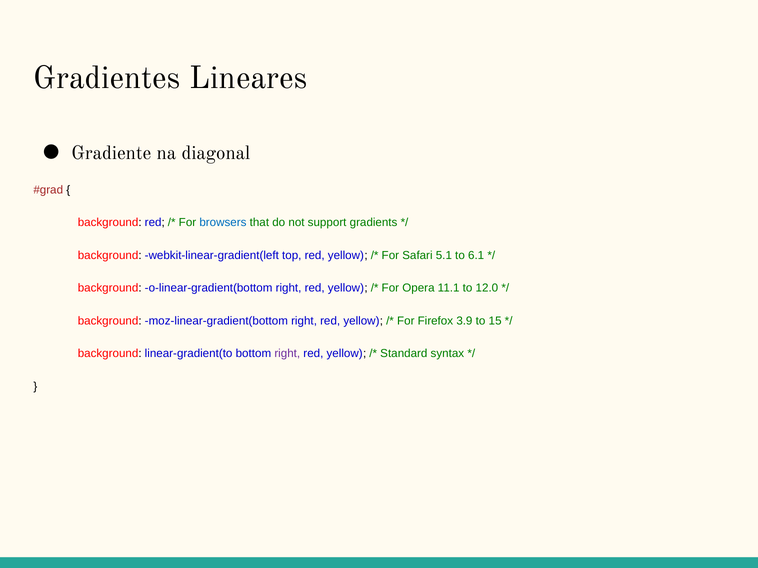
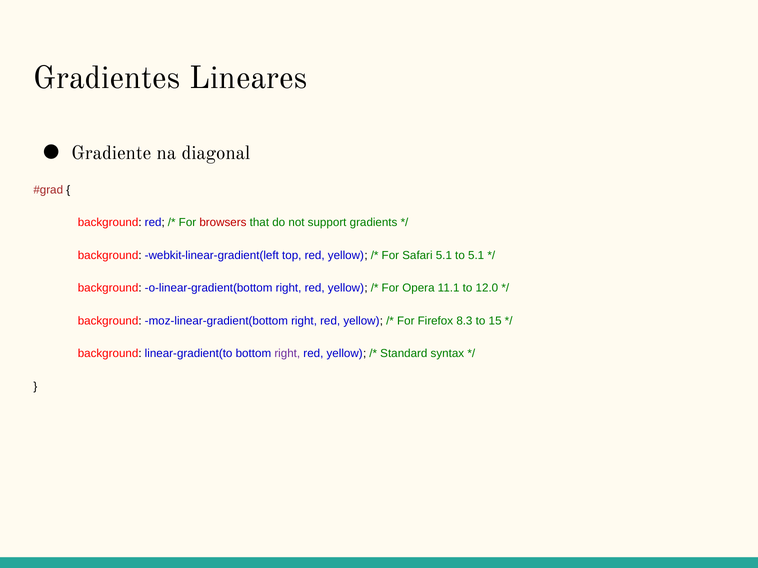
browsers colour: blue -> red (223, 223)
to 6.1: 6.1 -> 5.1 (476, 255)
3.9: 3.9 -> 8.3 (464, 321)
